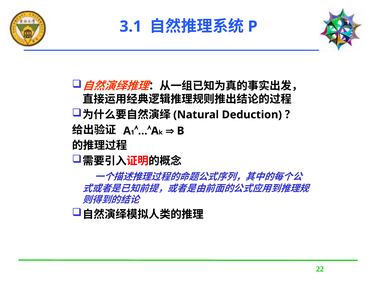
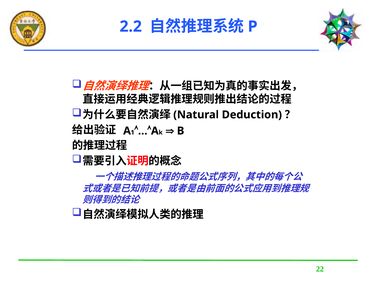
3.1: 3.1 -> 2.2 (131, 26)
